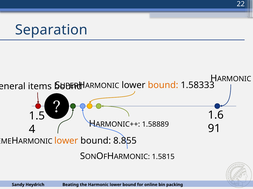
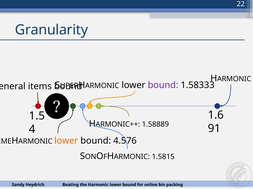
Separation: Separation -> Granularity (52, 30)
bound colour: orange -> purple (163, 85)
8.855: 8.855 -> 4.576 (125, 141)
